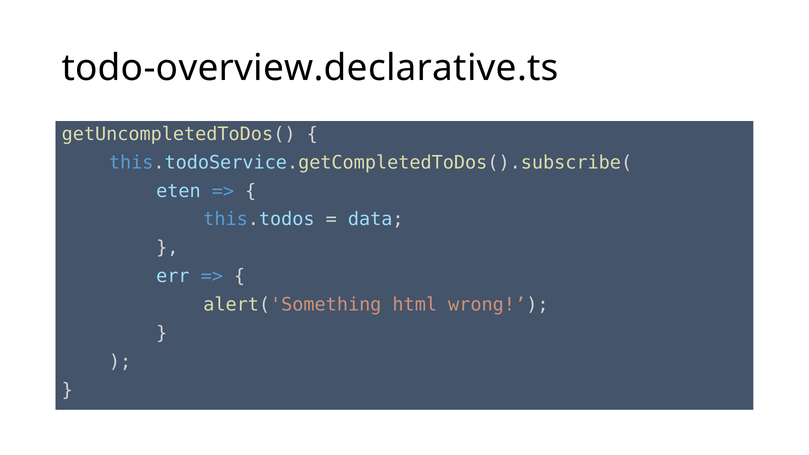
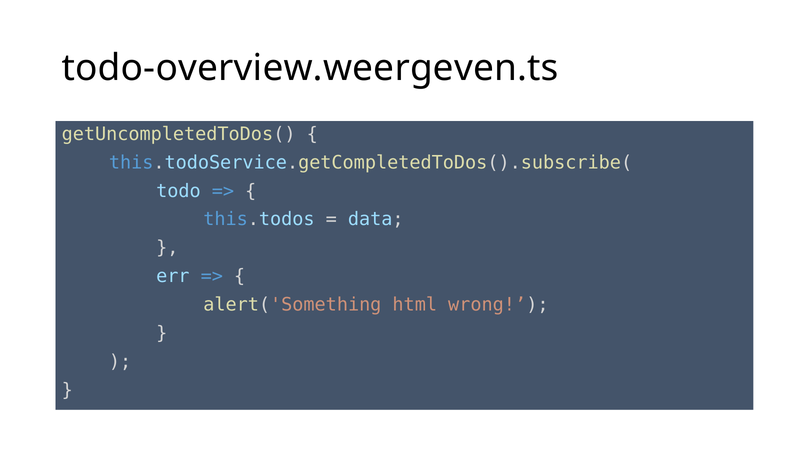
todo-overview.declarative.ts: todo-overview.declarative.ts -> todo-overview.weergeven.ts (310, 68)
eten: eten -> todo (178, 191)
